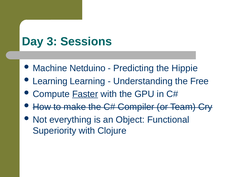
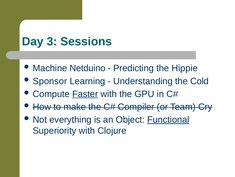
Learning: Learning -> Sponsor (50, 81)
Free: Free -> Cold (199, 81)
Functional underline: none -> present (168, 119)
